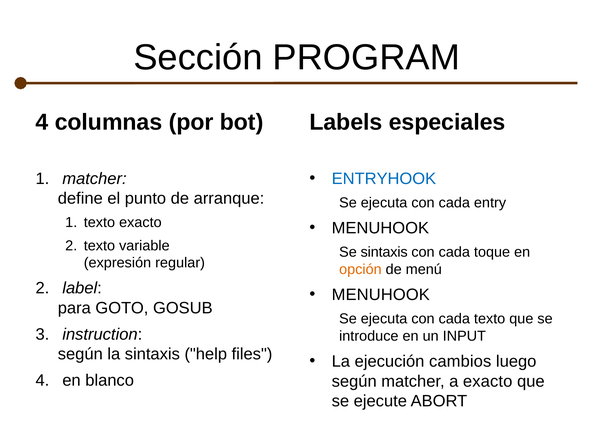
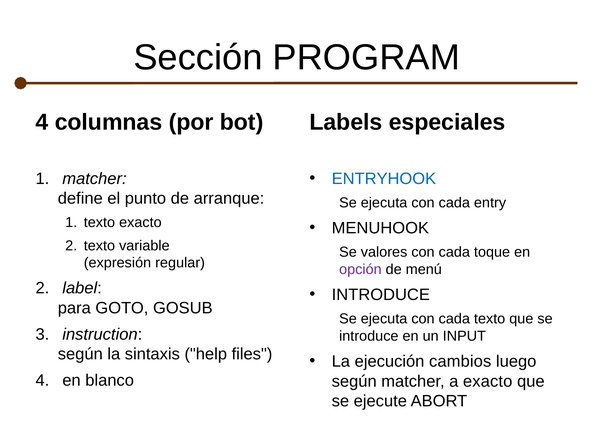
Se sintaxis: sintaxis -> valores (384, 252)
opción colour: orange -> purple (360, 270)
MENUHOOK: MENUHOOK -> INTRODUCE (381, 295)
